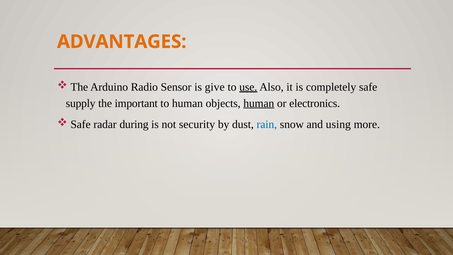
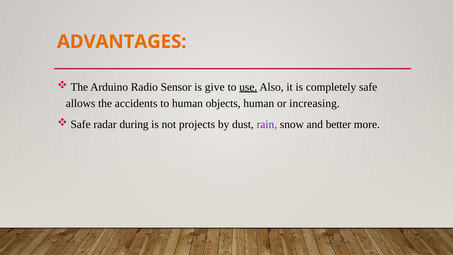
supply: supply -> allows (81, 103)
important: important -> accidents (136, 103)
human underline: present -> none (259, 103)
electronics: electronics -> increasing (315, 103)
security: security -> projects (197, 124)
rain colour: blue -> purple (267, 124)
using: using -> better (338, 124)
